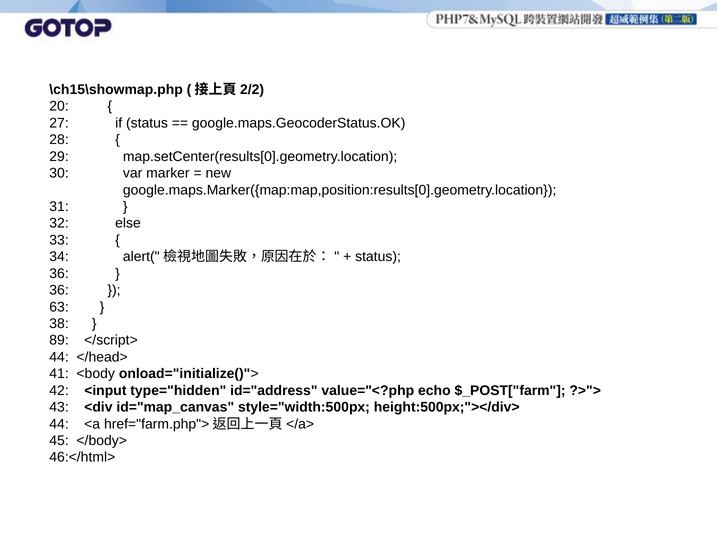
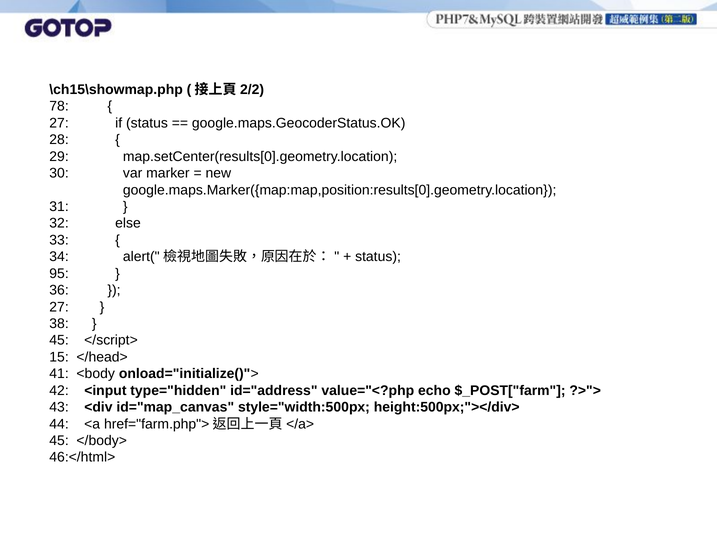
20: 20 -> 78 (59, 107)
36: 36 -> 95 (59, 274)
63: 63 -> 27 (59, 307)
89: 89 -> 45 (59, 341)
44: 44 -> 15 (59, 358)
